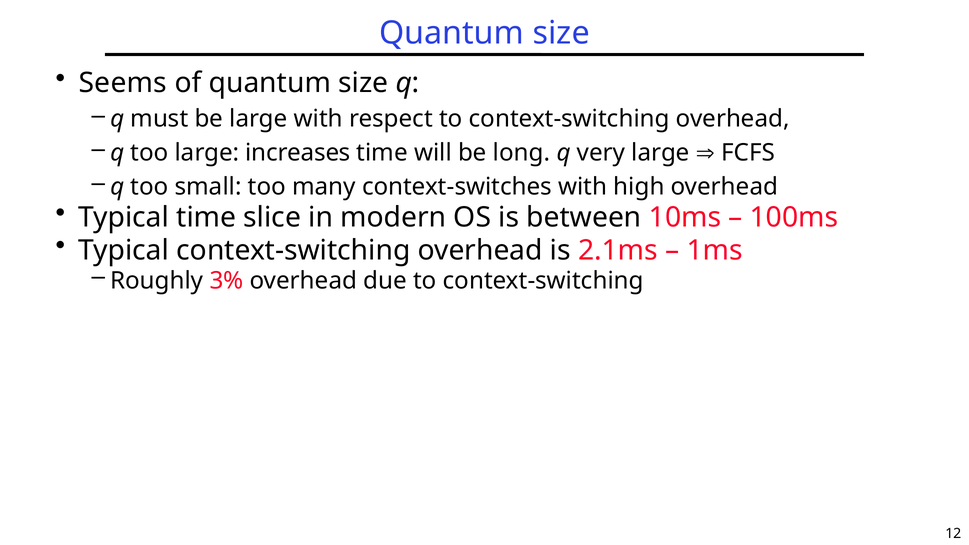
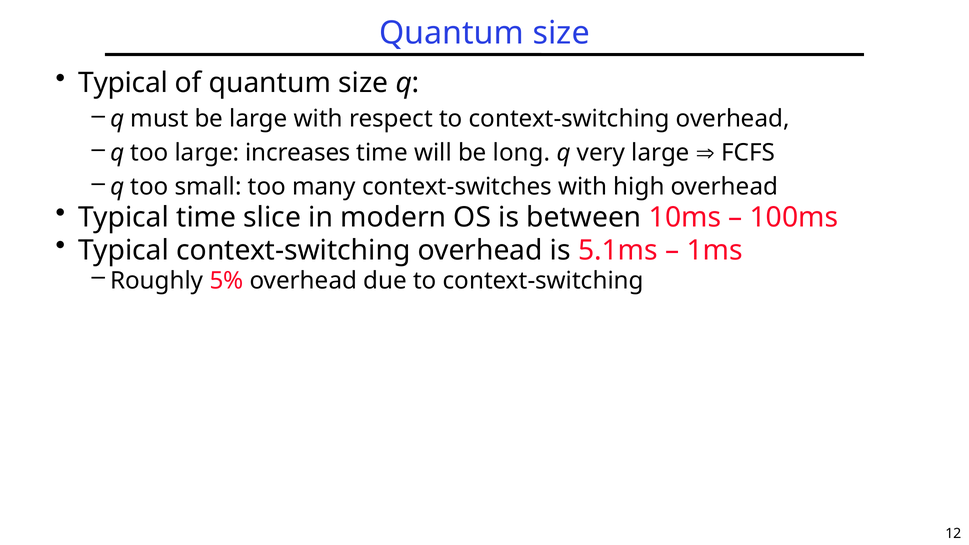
Seems: Seems -> Typical (123, 83)
2.1ms: 2.1ms -> 5.1ms (618, 250)
3%: 3% -> 5% (227, 281)
